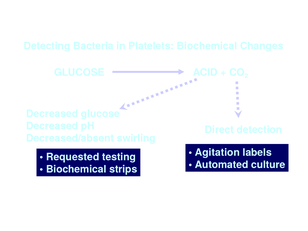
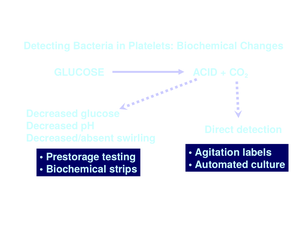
Requested: Requested -> Prestorage (73, 157)
